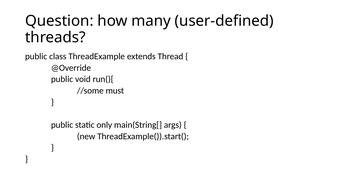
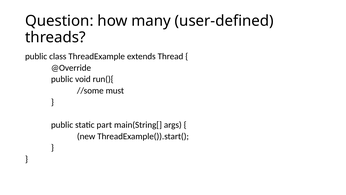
only: only -> part (104, 125)
